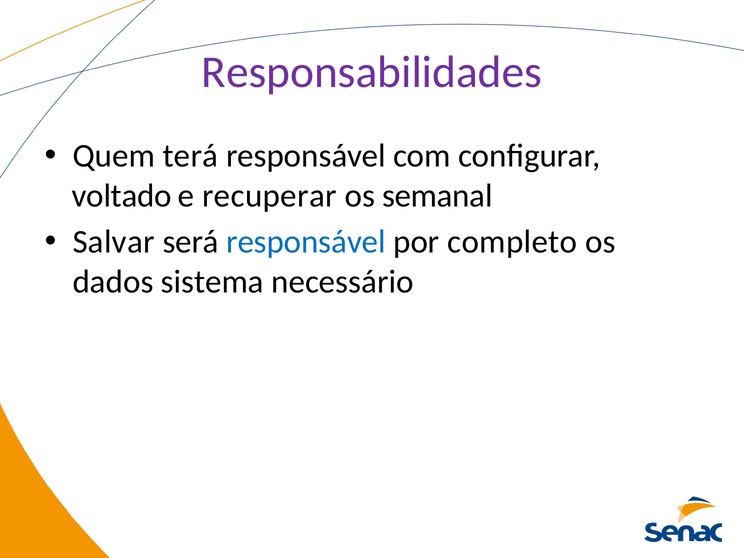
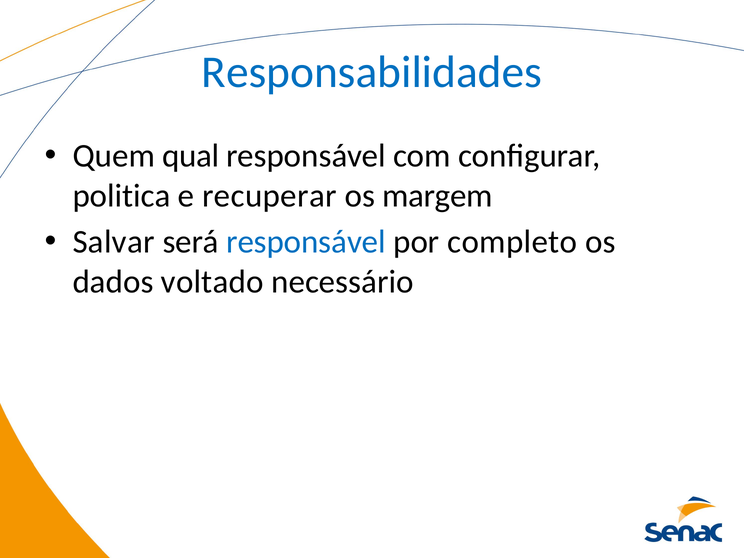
Responsabilidades colour: purple -> blue (372, 72)
terá: terá -> qual (191, 156)
voltado: voltado -> politica (122, 196)
semanal: semanal -> margem (437, 196)
sistema: sistema -> voltado (212, 282)
